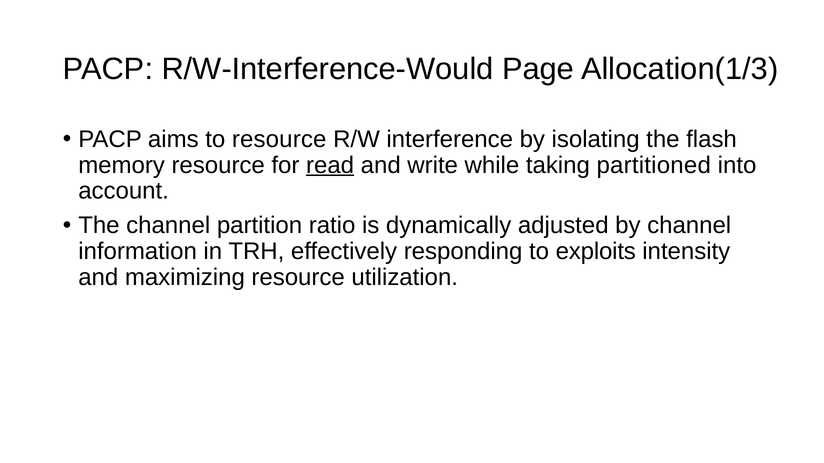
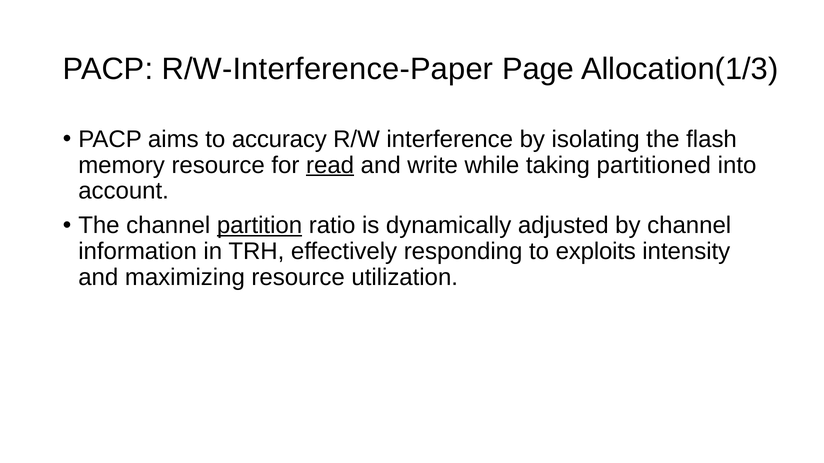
R/W-Interference-Would: R/W-Interference-Would -> R/W-Interference-Paper (327, 69)
to resource: resource -> accuracy (279, 139)
partition underline: none -> present (260, 226)
